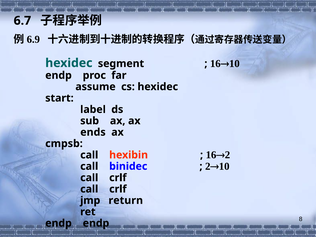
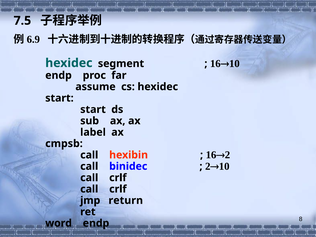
6.7: 6.7 -> 7.5 (22, 21)
label: label -> start (93, 109)
ends: ends -> label (93, 132)
endp: endp -> word (59, 223)
